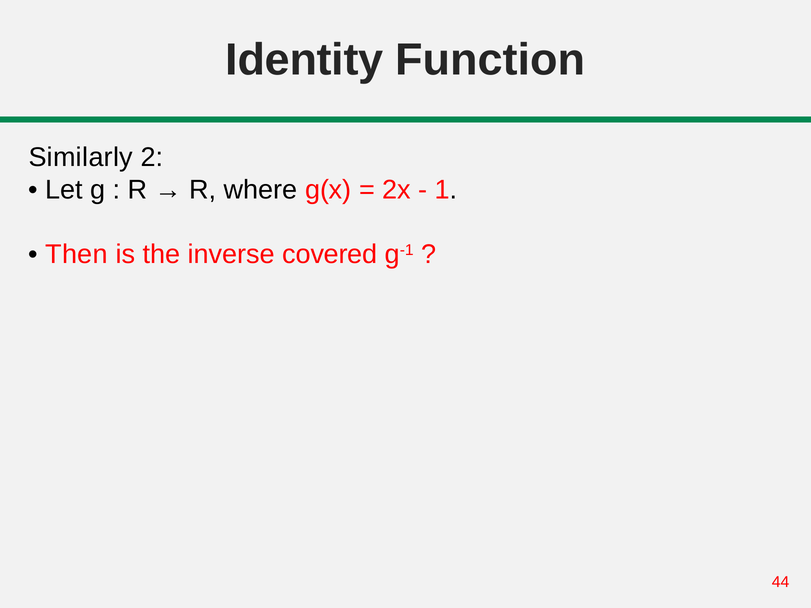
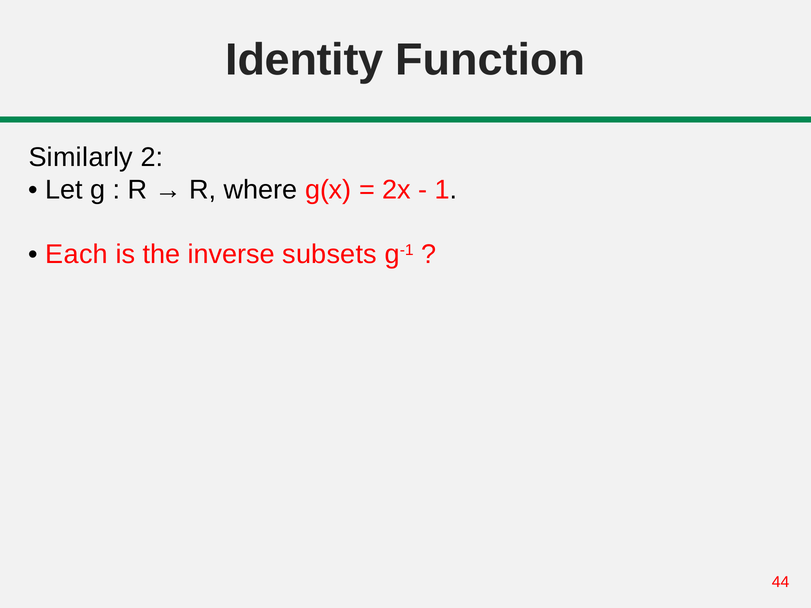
Then: Then -> Each (77, 255)
covered: covered -> subsets (330, 255)
